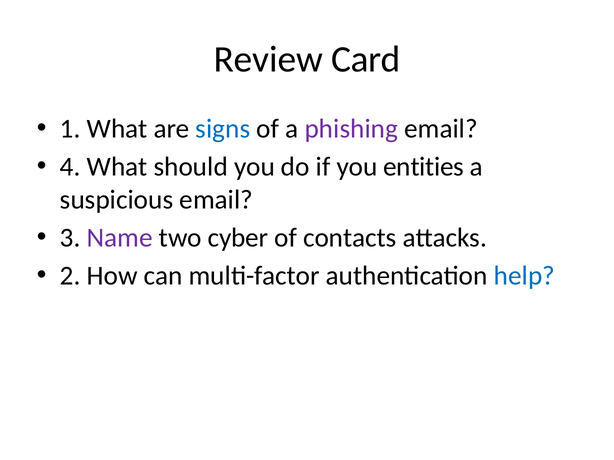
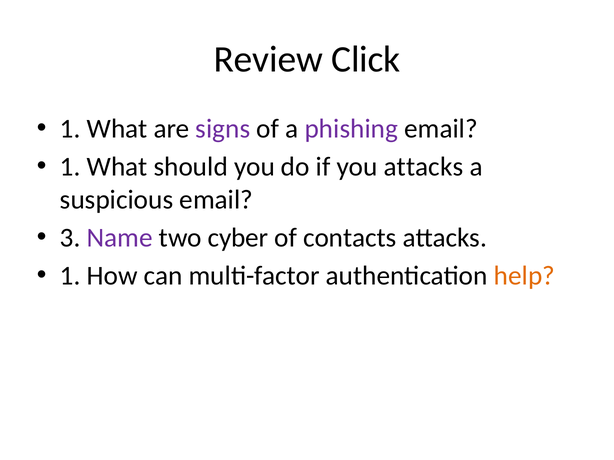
Card: Card -> Click (366, 59)
signs colour: blue -> purple (223, 129)
4: 4 -> 1 (70, 167)
you entities: entities -> attacks (423, 167)
2: 2 -> 1 (70, 276)
help colour: blue -> orange (524, 276)
